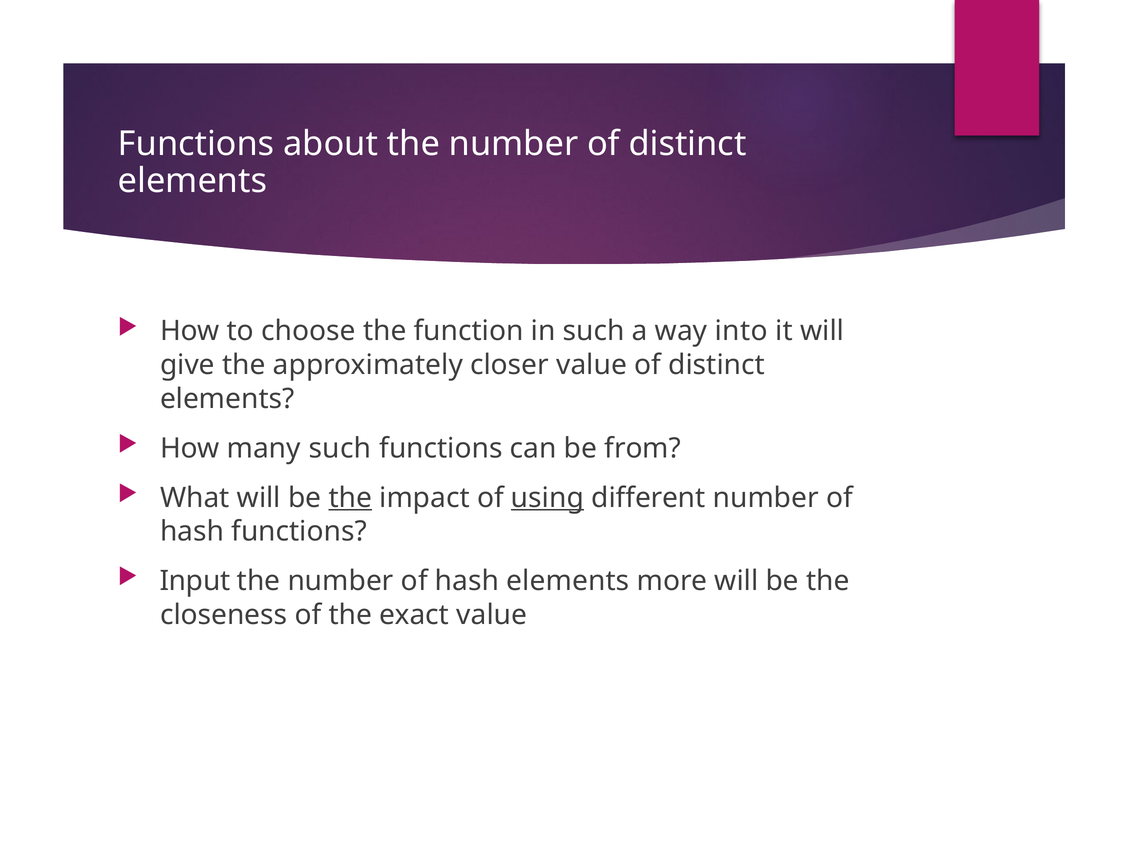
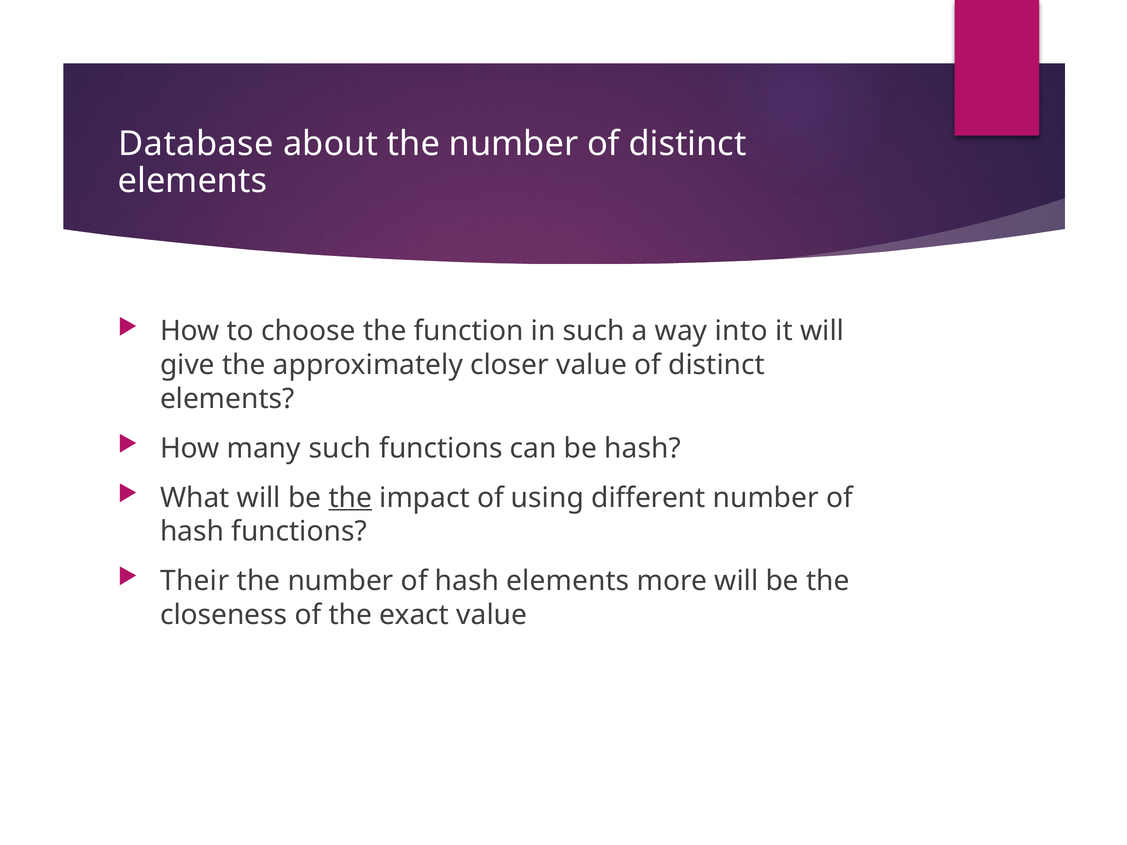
Functions: Functions -> Database (196, 144)
be from: from -> hash (643, 448)
using underline: present -> none (547, 498)
Input: Input -> Their (195, 581)
